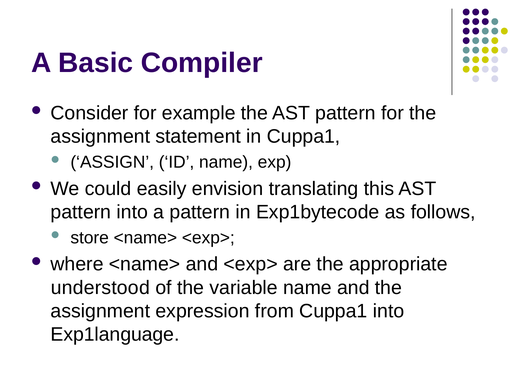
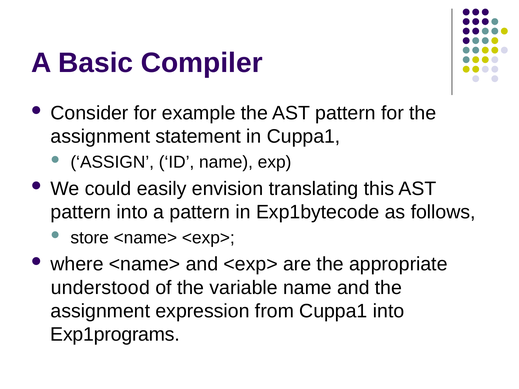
Exp1language: Exp1language -> Exp1programs (115, 335)
